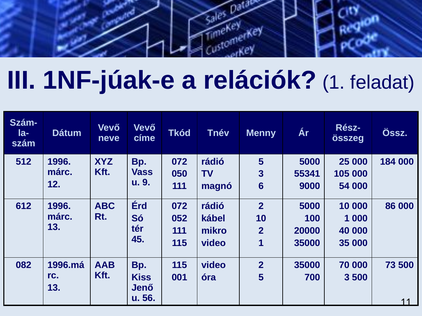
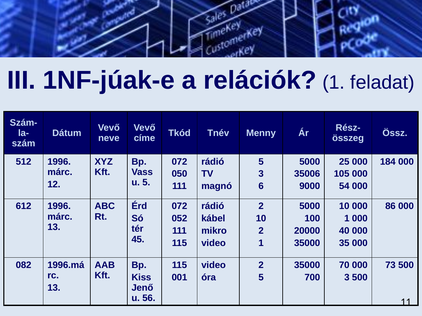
55341: 55341 -> 35006 (307, 174)
u 9: 9 -> 5 (146, 183)
